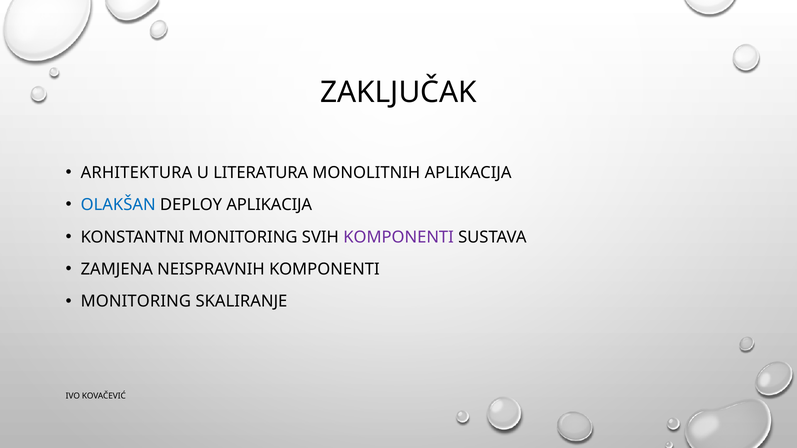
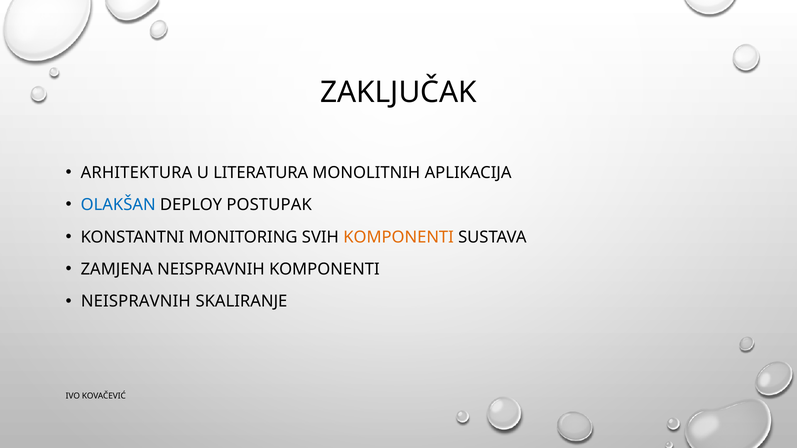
DEPLOY APLIKACIJA: APLIKACIJA -> POSTUPAK (269, 205)
KOMPONENTI colour: purple -> orange (399, 237)
MONITORING: MONITORING -> NEISPRAVNIH (136, 302)
